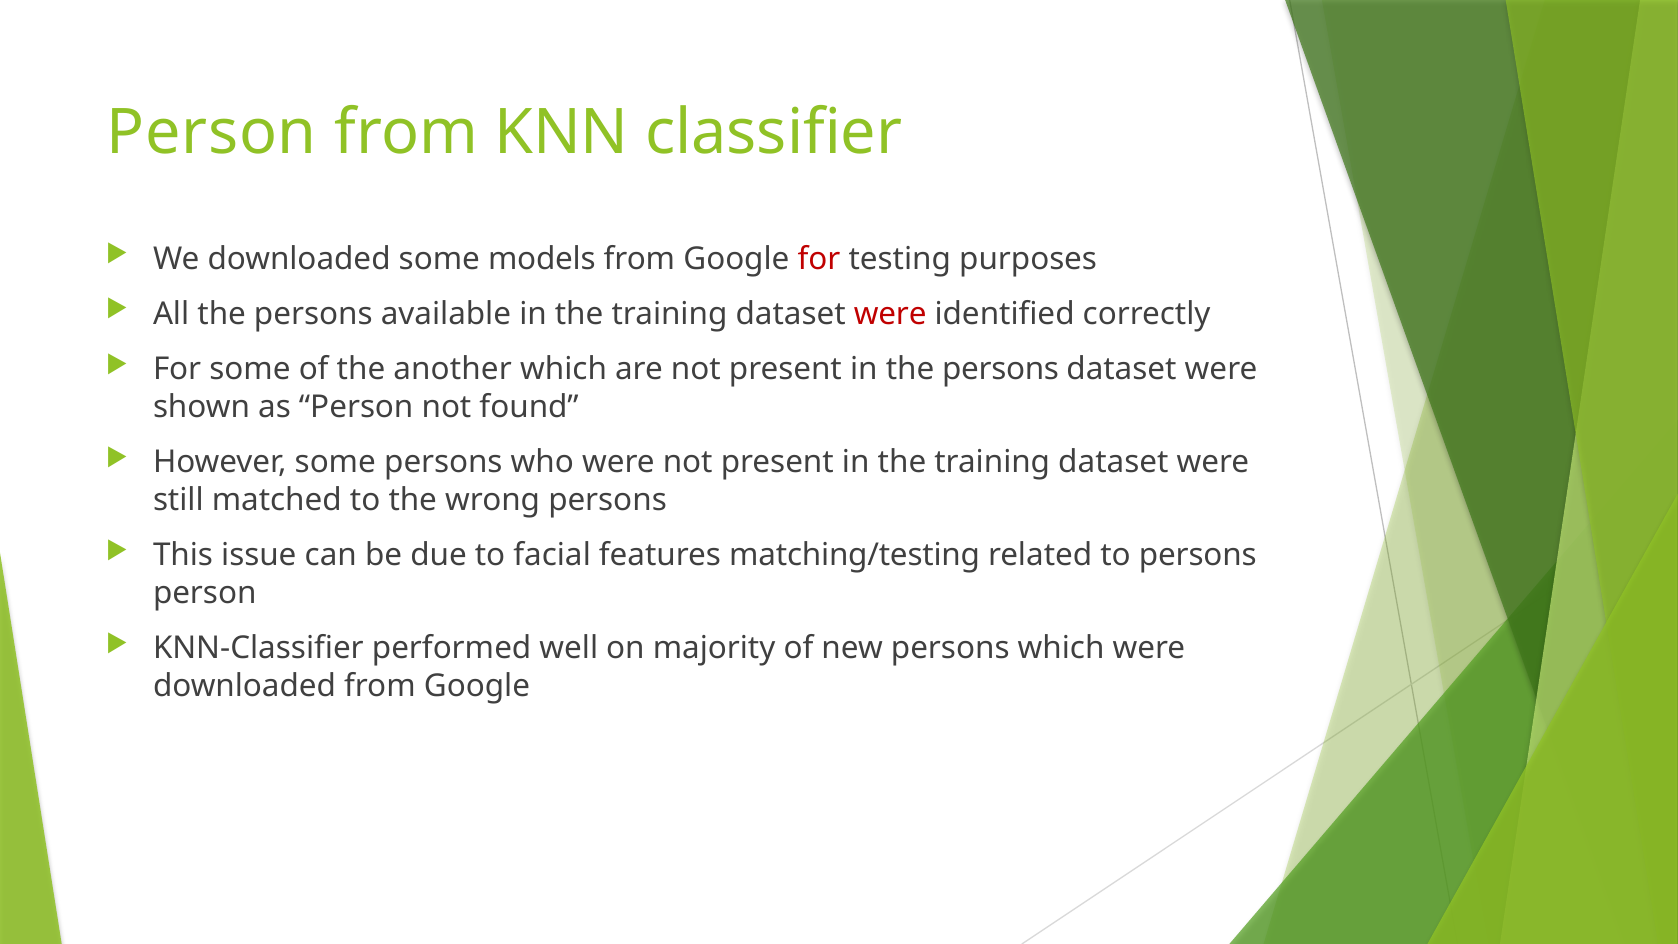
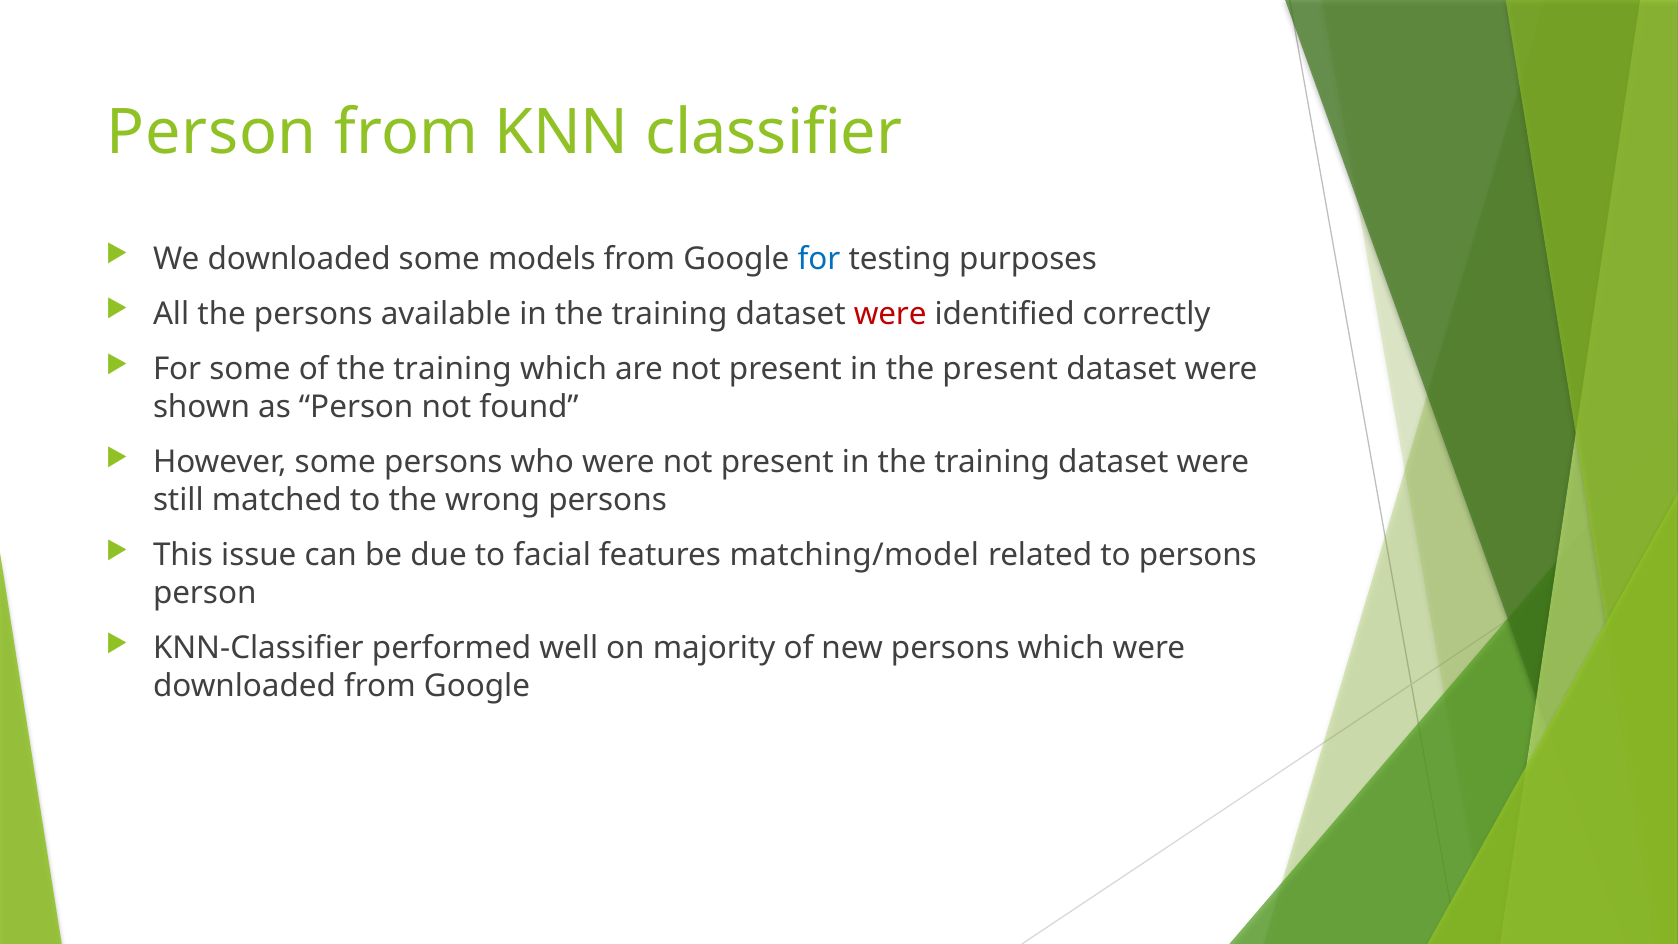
for colour: red -> blue (819, 259)
of the another: another -> training (452, 369)
in the persons: persons -> present (1000, 369)
matching/testing: matching/testing -> matching/model (854, 555)
